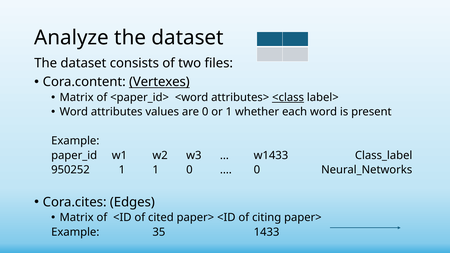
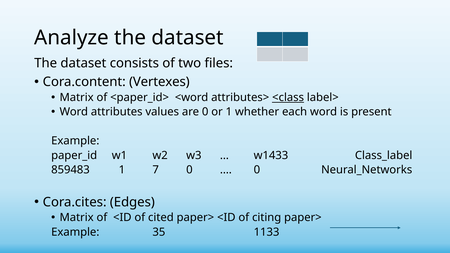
Vertexes underline: present -> none (159, 82)
950252: 950252 -> 859483 (70, 170)
1 1: 1 -> 7 (156, 170)
1433: 1433 -> 1133 (267, 232)
